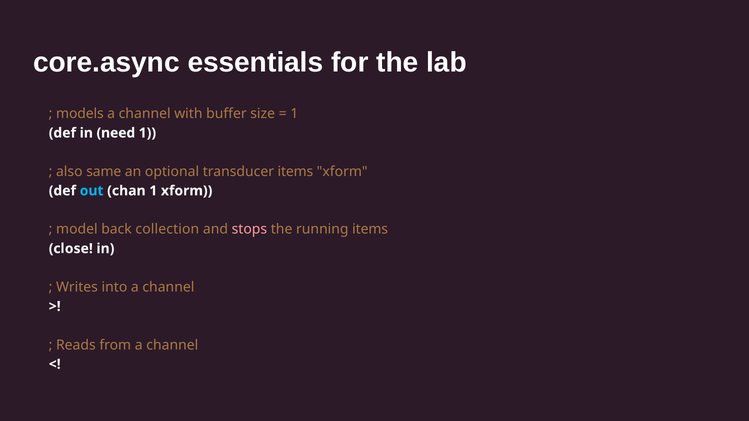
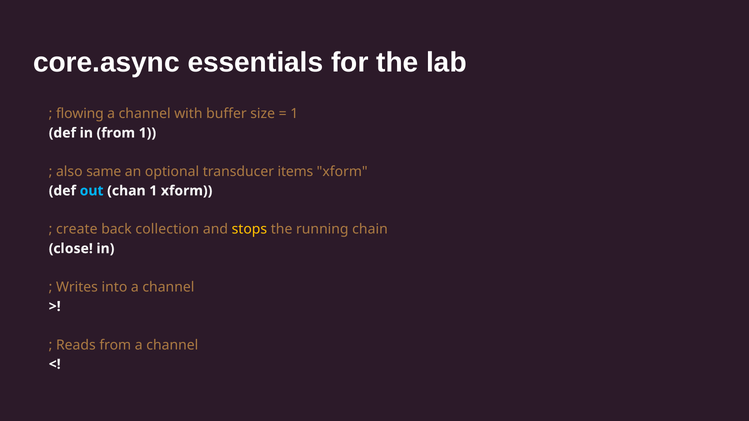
models: models -> flowing (80, 114)
in need: need -> from (116, 133)
model: model -> create (77, 229)
stops colour: pink -> yellow (249, 229)
running items: items -> chain (370, 229)
